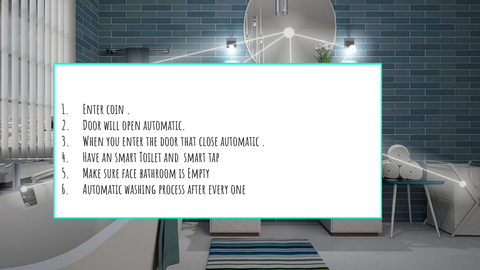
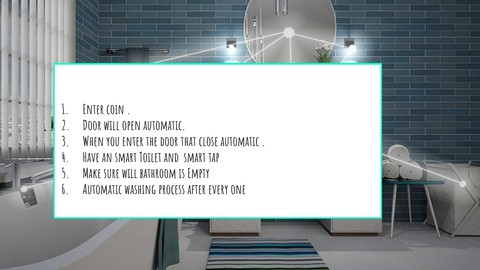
sure face: face -> will (130, 174)
